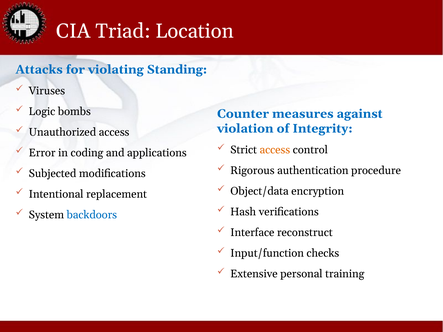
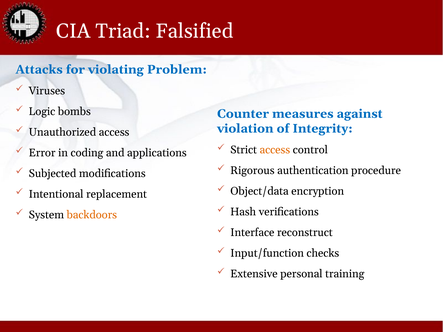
Location: Location -> Falsified (194, 31)
Standing: Standing -> Problem (177, 70)
backdoors colour: blue -> orange (92, 215)
